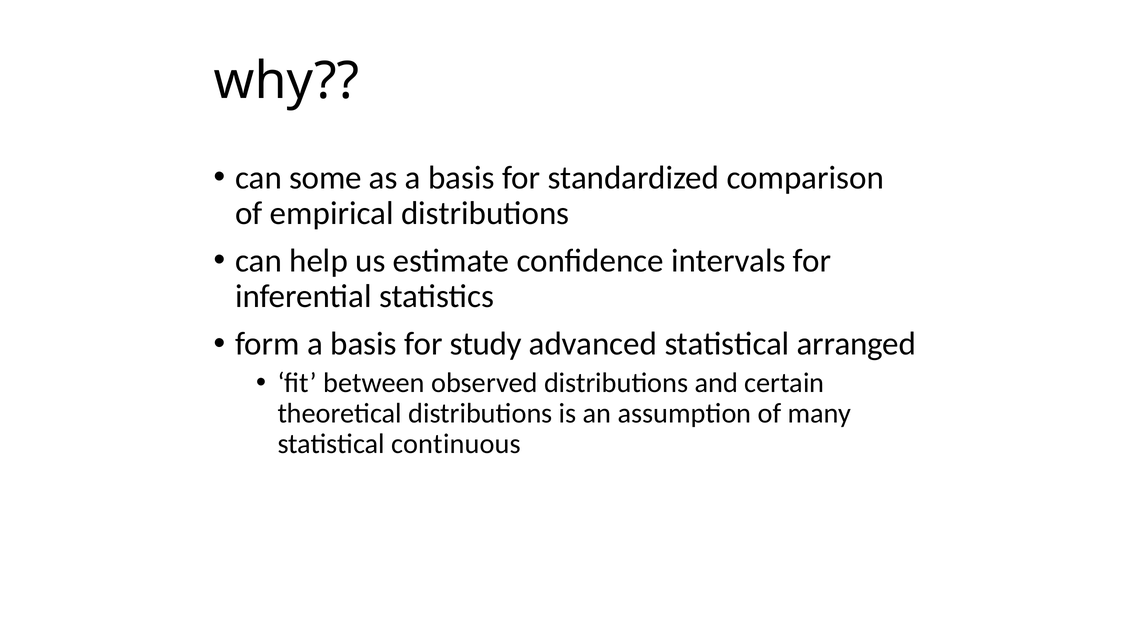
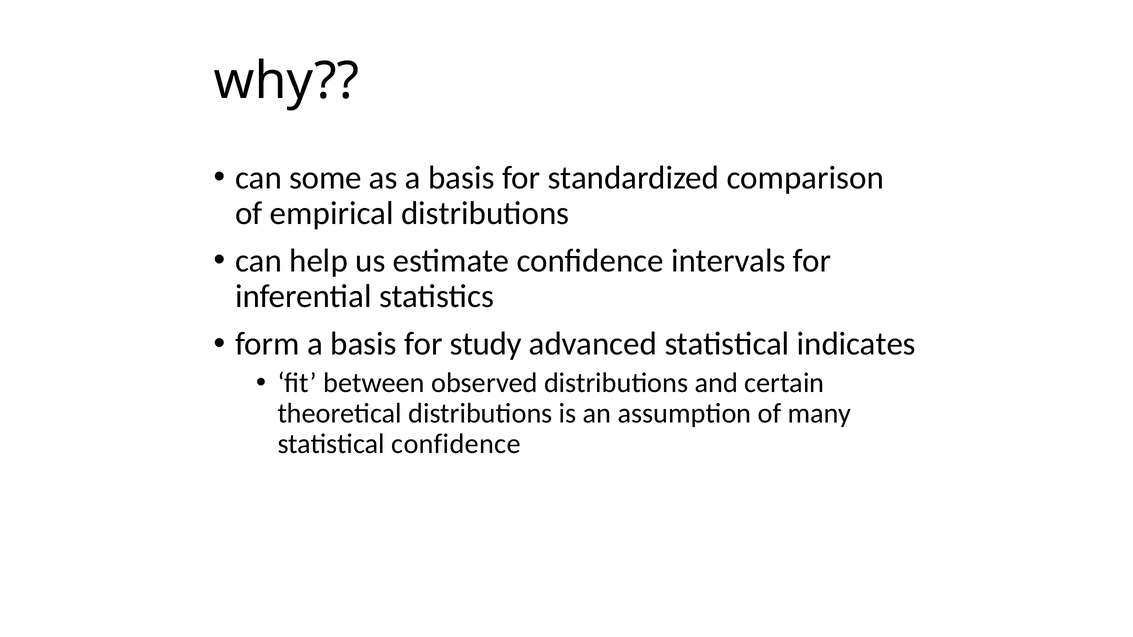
arranged: arranged -> indicates (856, 344)
statistical continuous: continuous -> confidence (456, 444)
